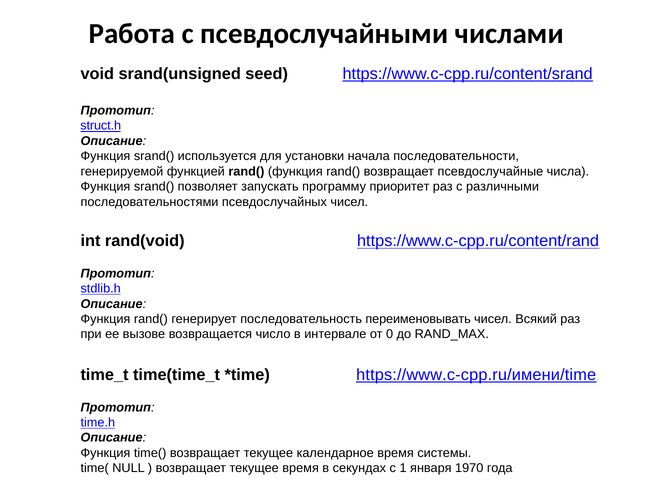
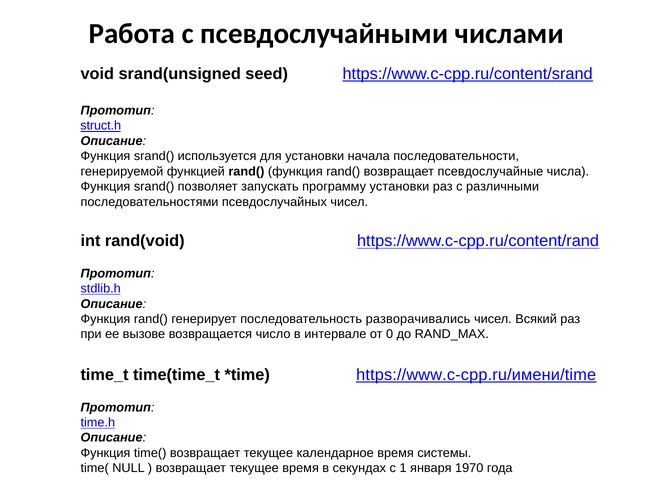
программу приоритет: приоритет -> установки (399, 187)
переименовывать: переименовывать -> разворачивались (418, 320)
